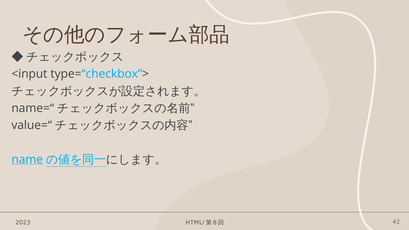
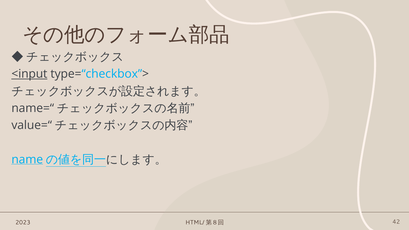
<input underline: none -> present (29, 74)
